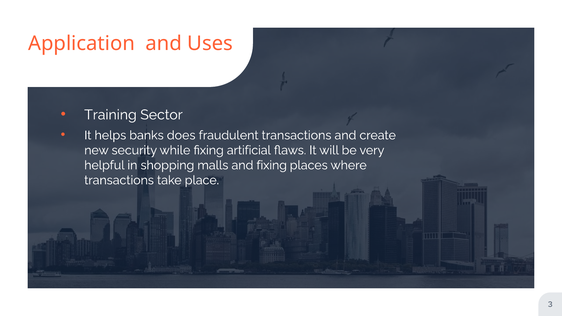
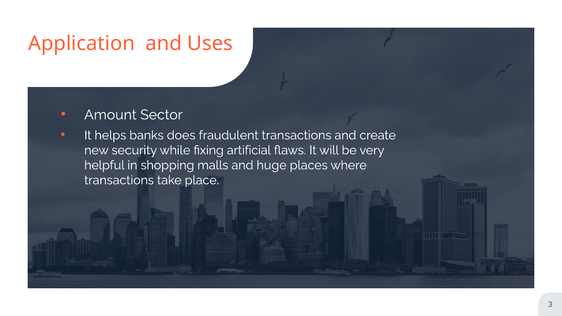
Training: Training -> Amount (110, 115)
and fixing: fixing -> huge (272, 165)
